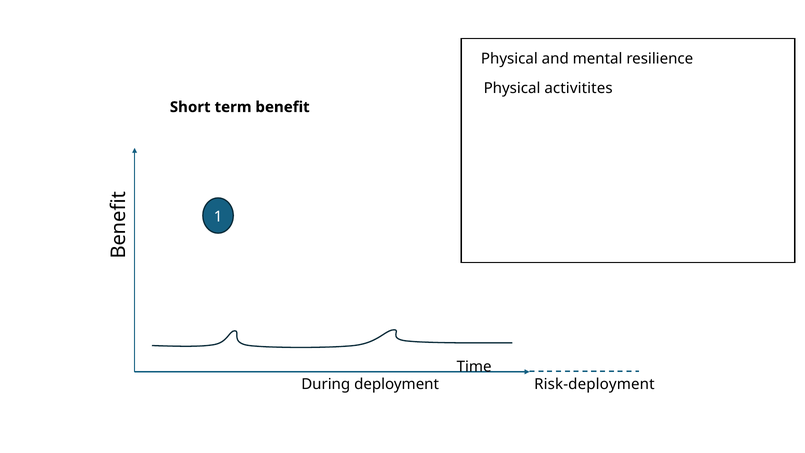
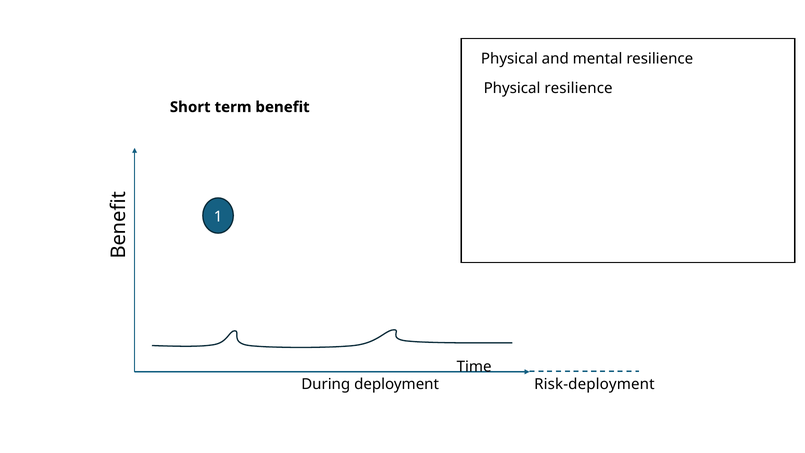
Physical activitites: activitites -> resilience (579, 88)
